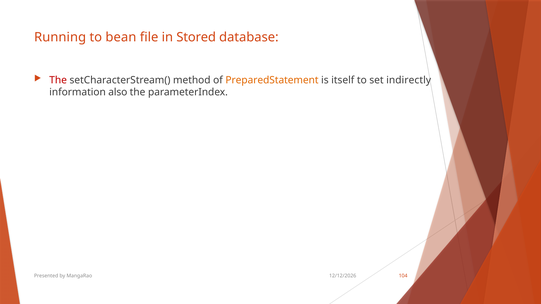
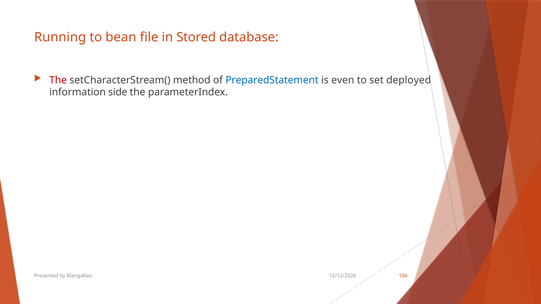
PreparedStatement colour: orange -> blue (272, 80)
itself: itself -> even (343, 80)
indirectly: indirectly -> deployed (409, 80)
also: also -> side (118, 92)
